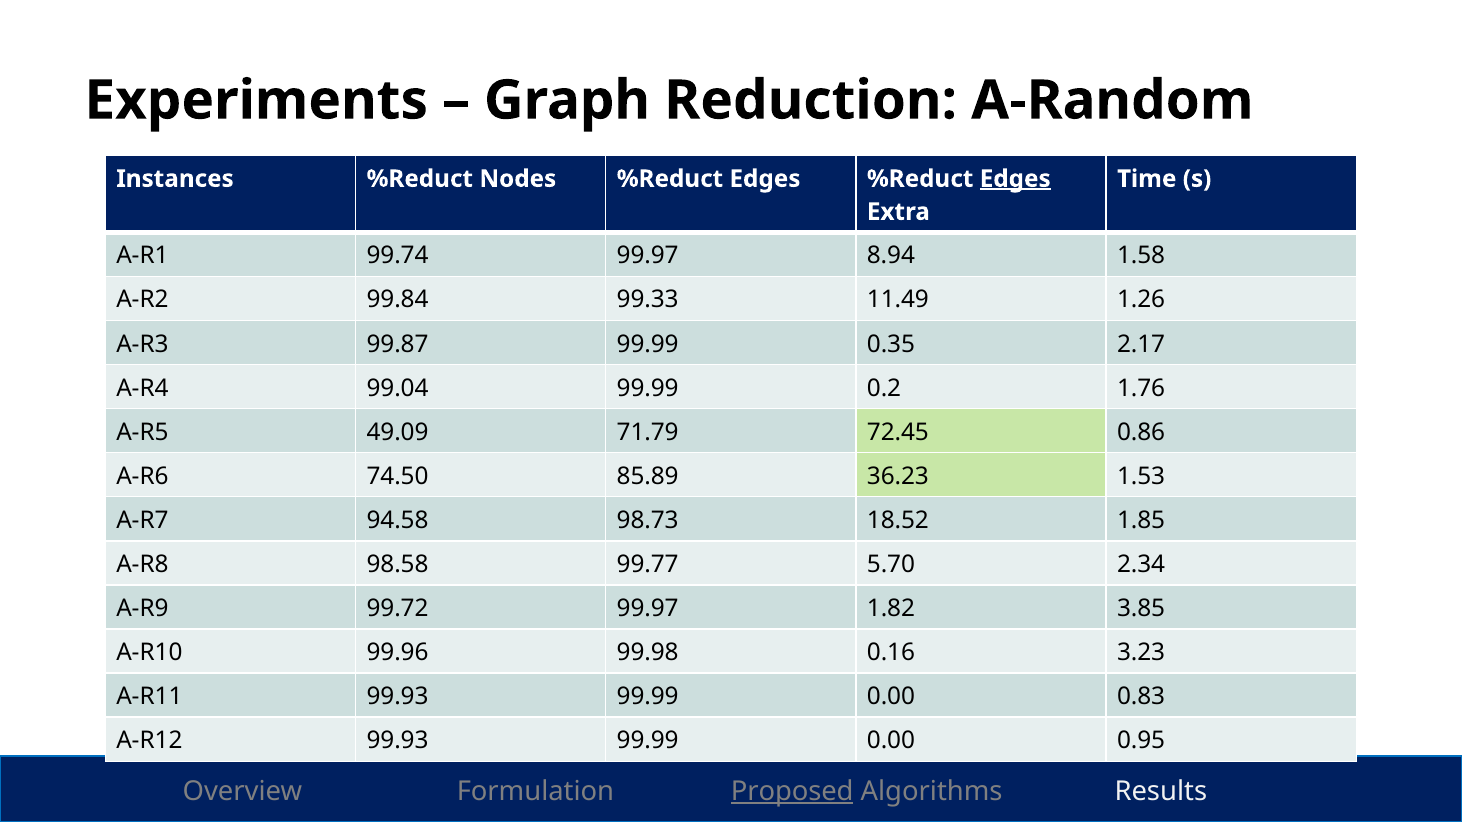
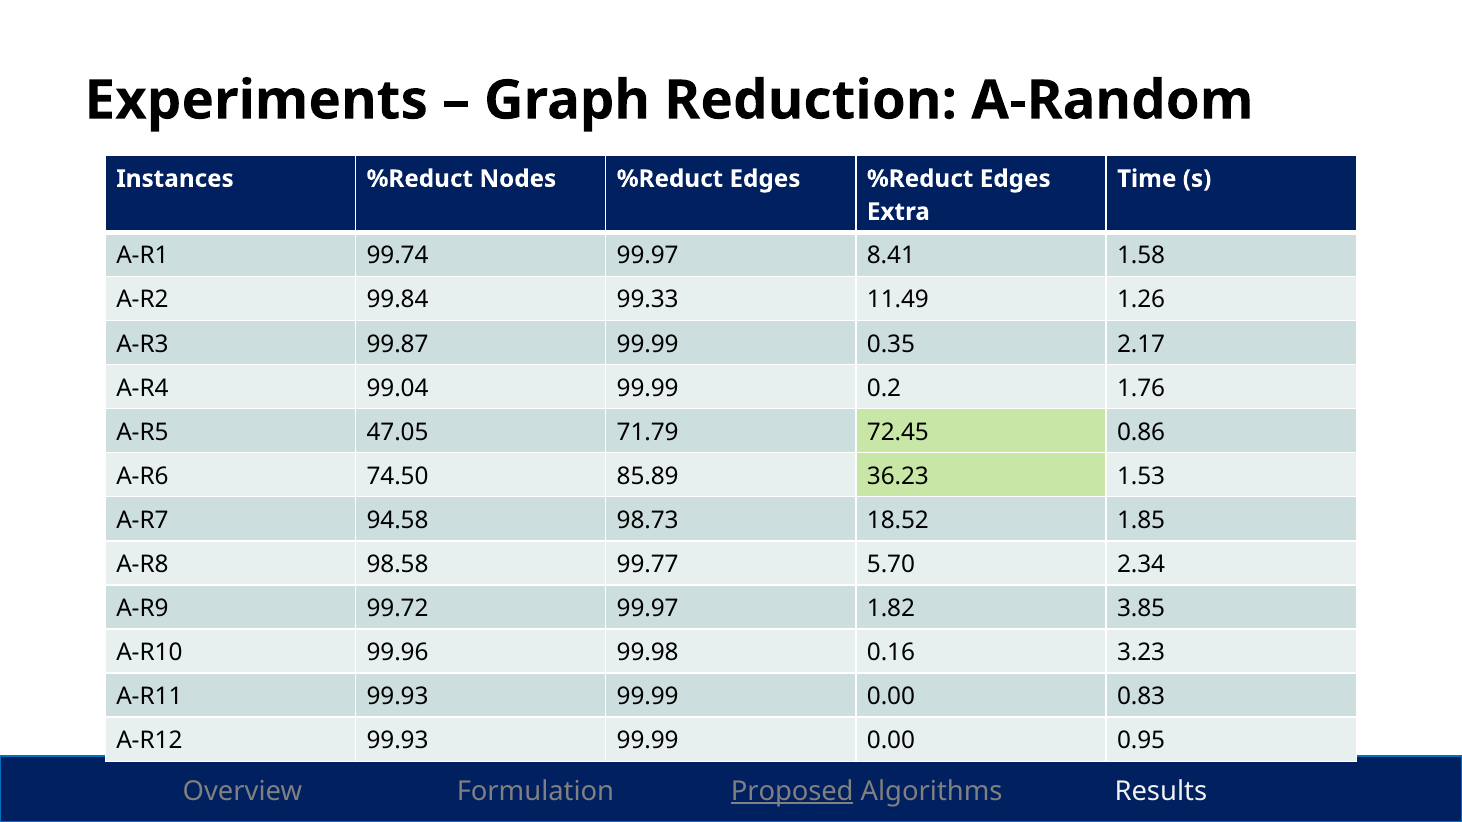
Edges underline: present -> none (1015, 179)
8.94: 8.94 -> 8.41 (891, 256)
49.09: 49.09 -> 47.05 (398, 432)
